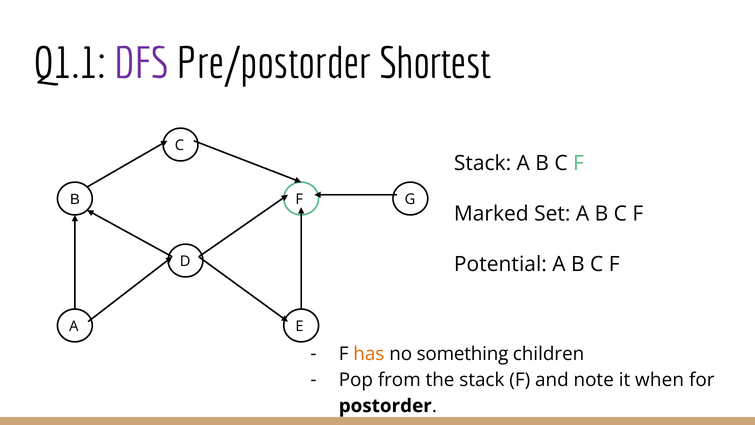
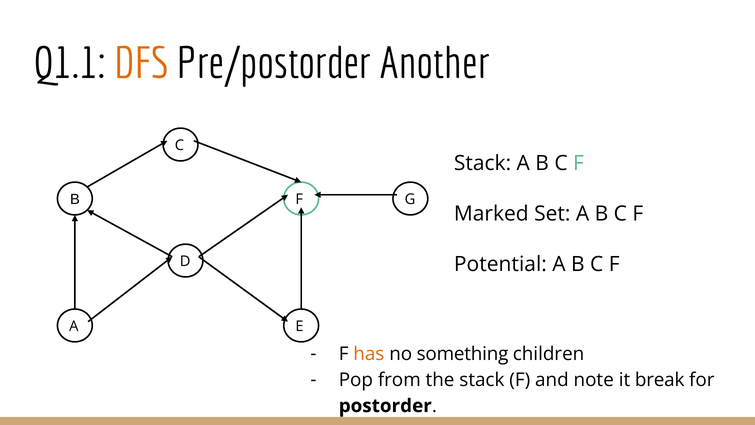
DFS colour: purple -> orange (141, 64)
Shortest: Shortest -> Another (435, 64)
when: when -> break (660, 380)
